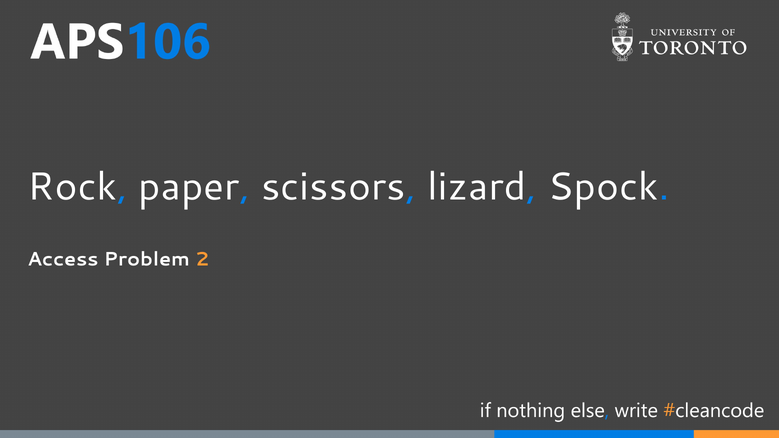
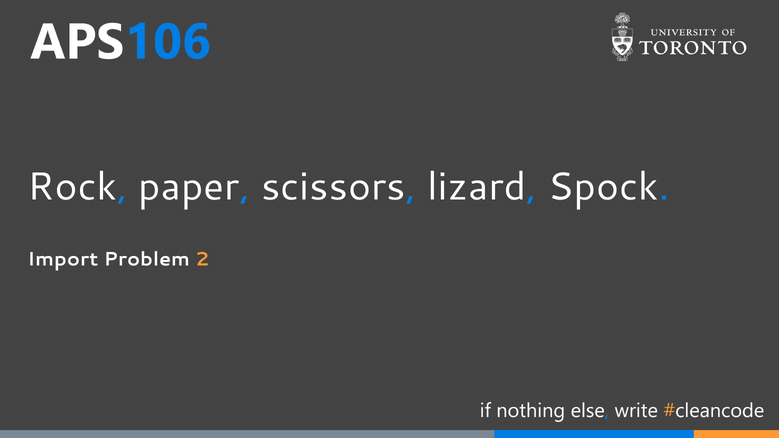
Access: Access -> Import (63, 259)
